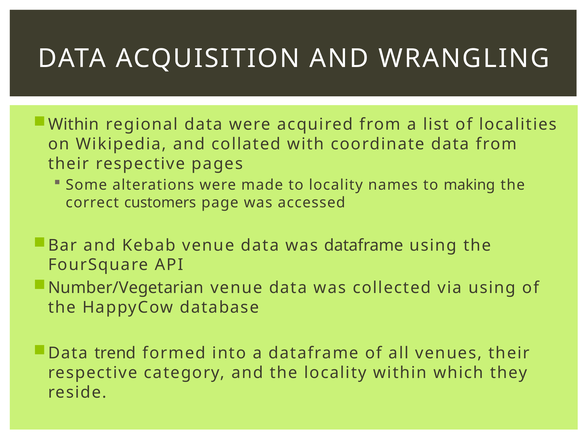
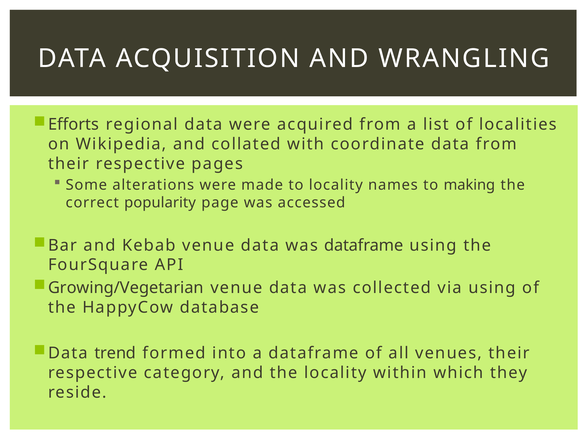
Within: Within -> Efforts (74, 124)
customers: customers -> popularity (160, 203)
Number/Vegetarian: Number/Vegetarian -> Growing/Vegetarian (126, 288)
